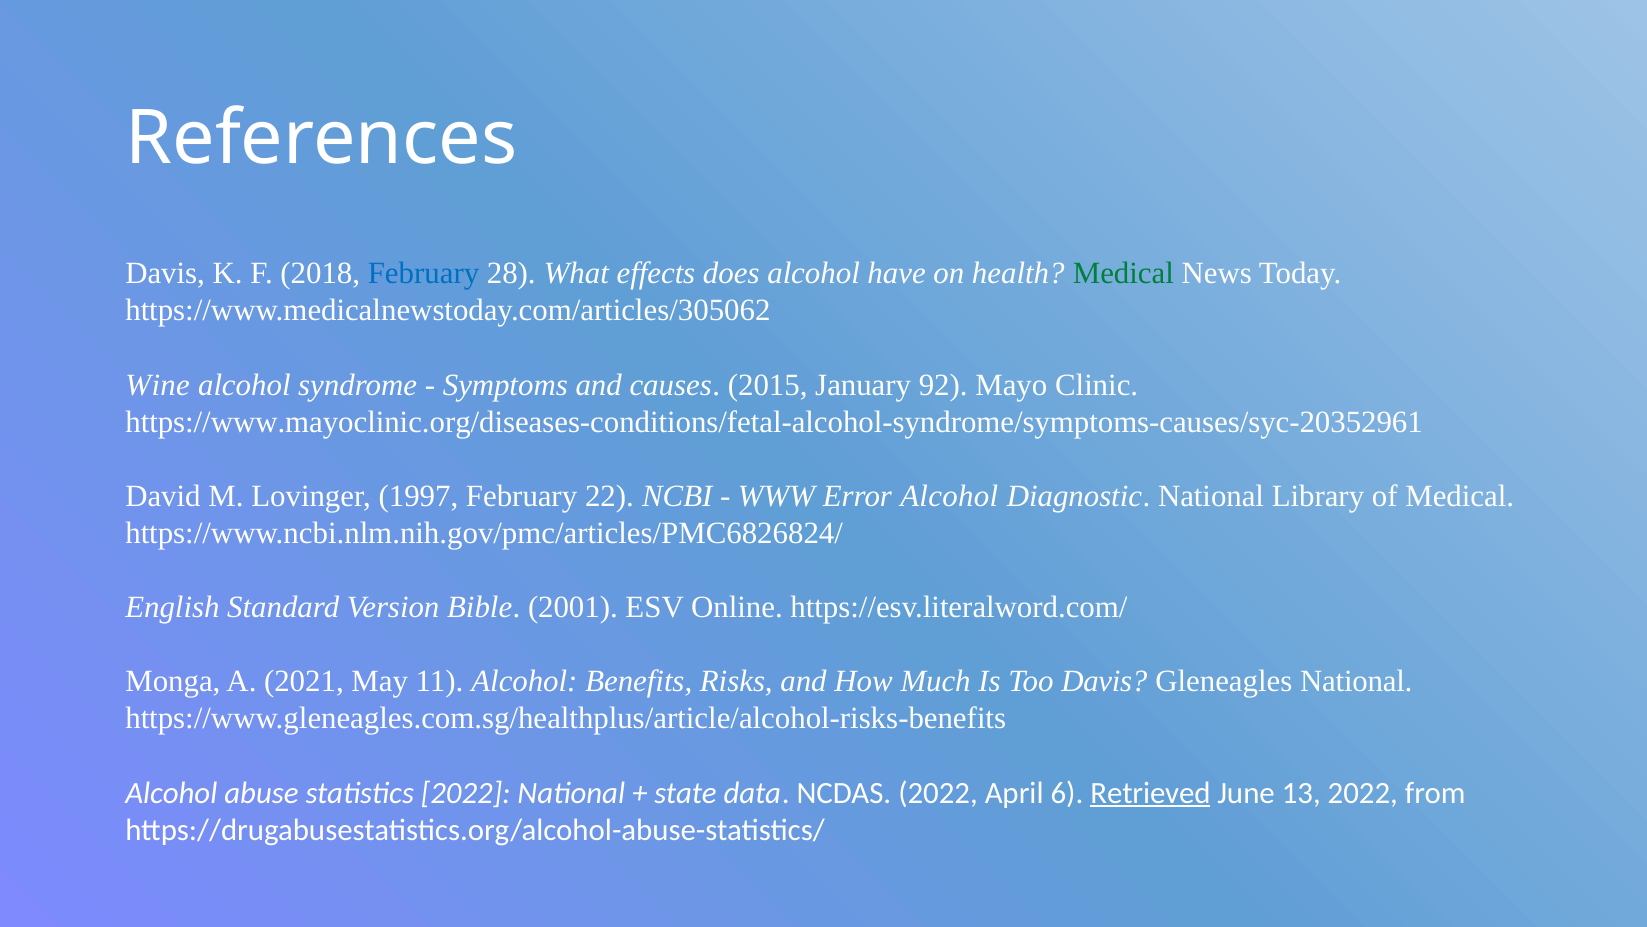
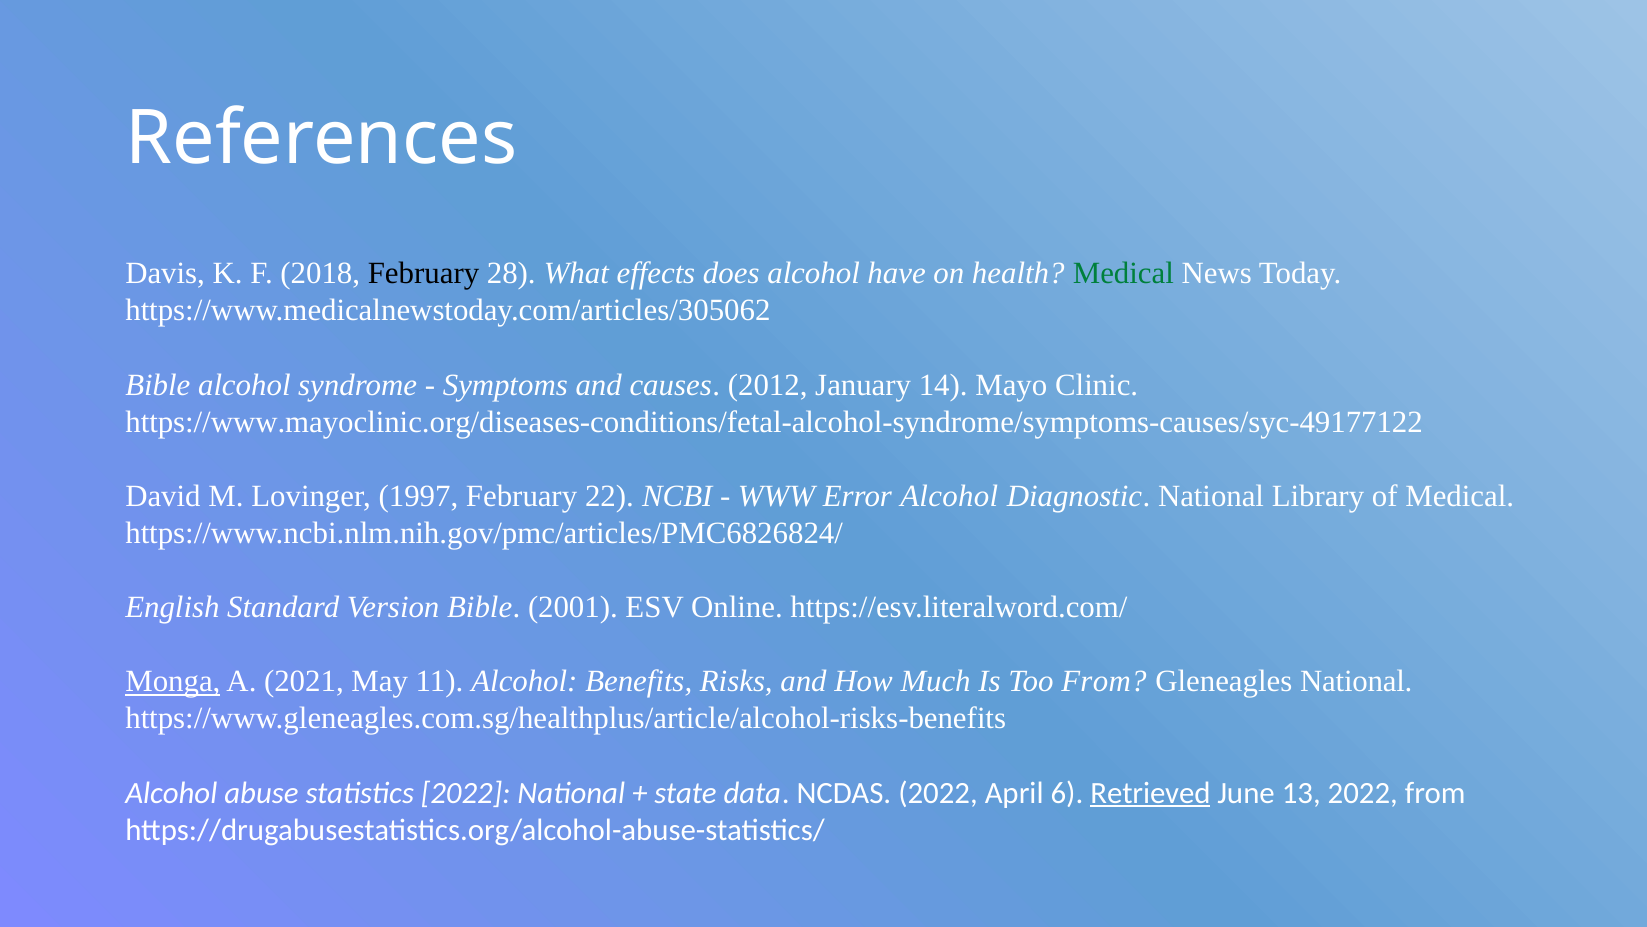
February colour: blue -> black (424, 274)
Wine: Wine -> Bible (158, 385)
2015: 2015 -> 2012 (768, 385)
92: 92 -> 14 (943, 385)
https://www.mayoclinic.org/diseases-conditions/fetal-alcohol-syndrome/symptoms-causes/syc-20352961: https://www.mayoclinic.org/diseases-conditions/fetal-alcohol-syndrome/symptoms-causes/syc-20352961 -> https://www.mayoclinic.org/diseases-conditions/fetal-alcohol-syndrome/symptoms-causes/syc-49177122 (774, 422)
Monga underline: none -> present (173, 681)
Too Davis: Davis -> From (1104, 681)
